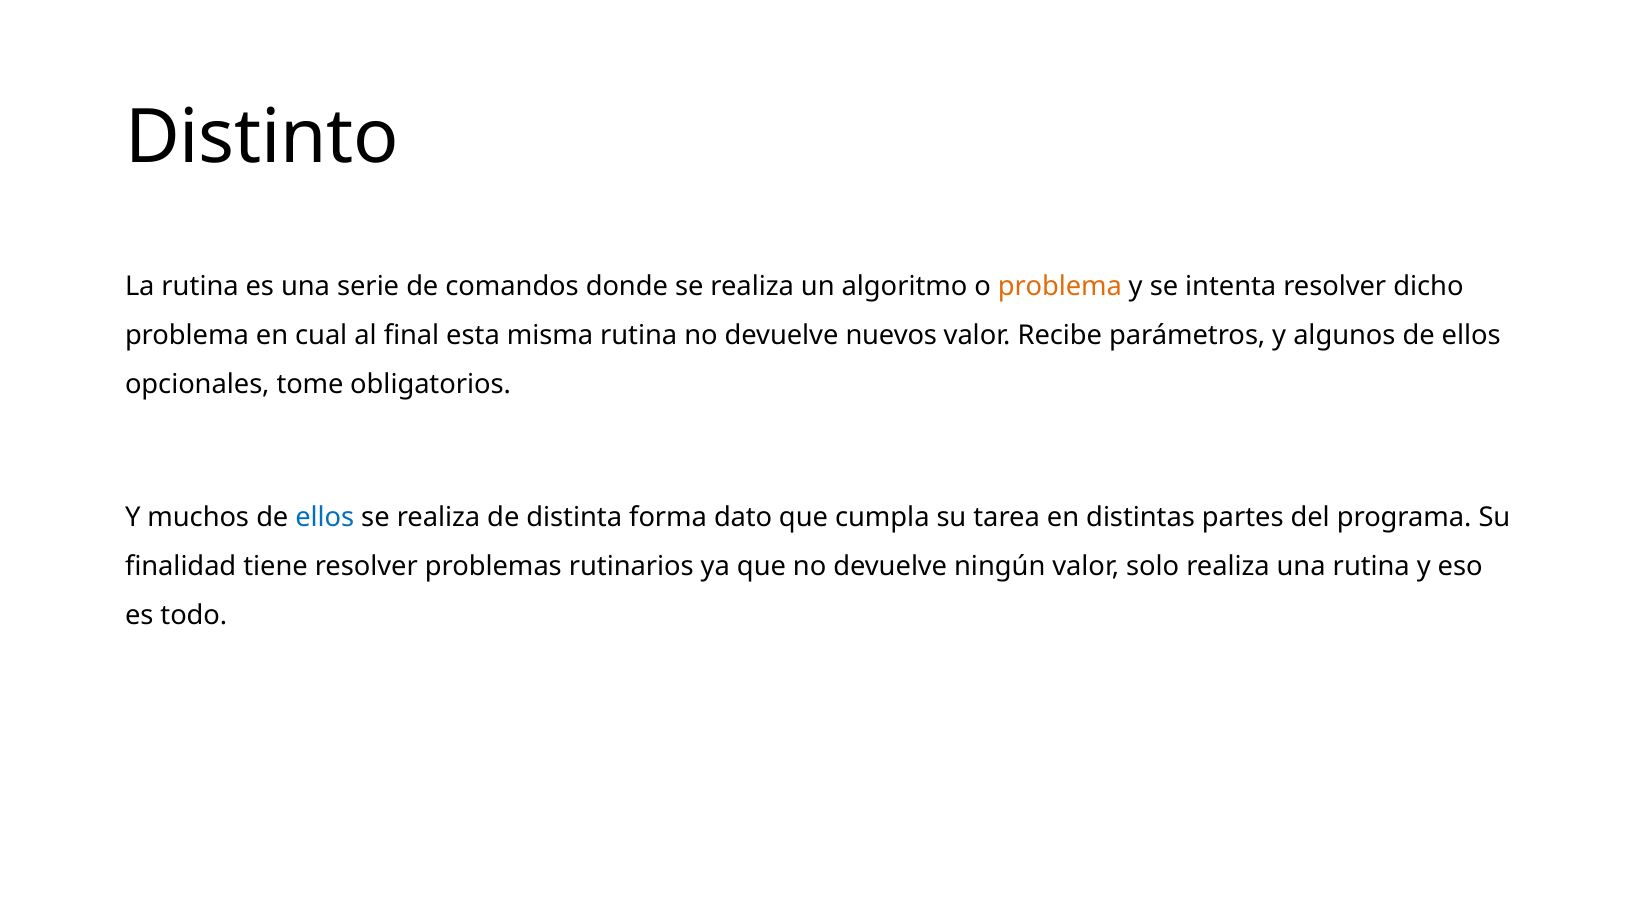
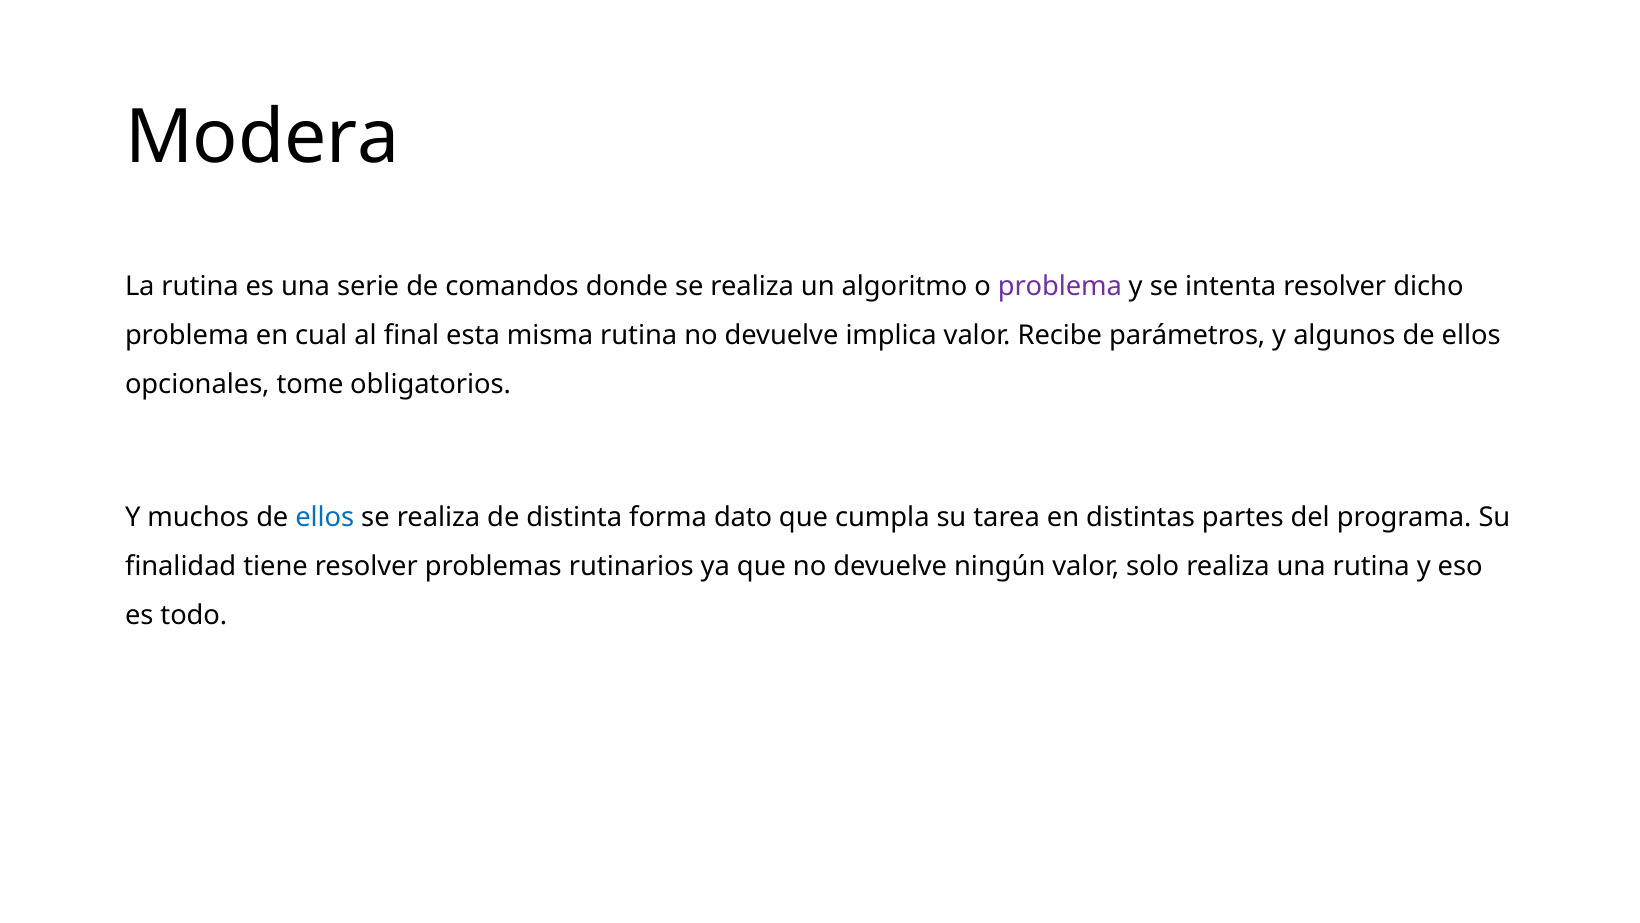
Distinto: Distinto -> Modera (262, 138)
problema colour: orange -> purple (1060, 286)
nuevos: nuevos -> implica (891, 335)
